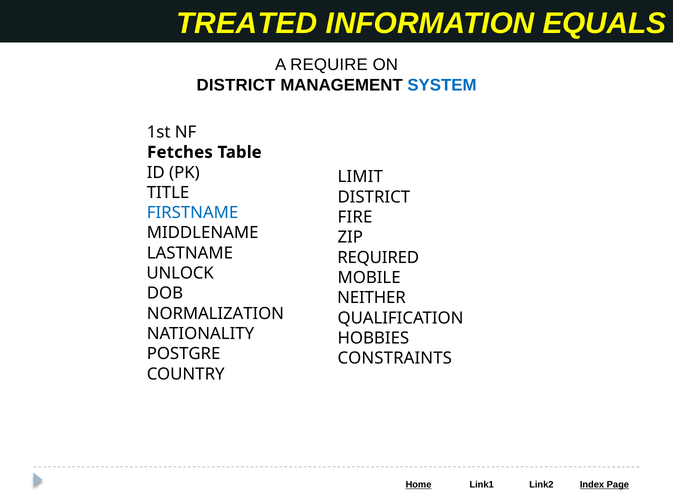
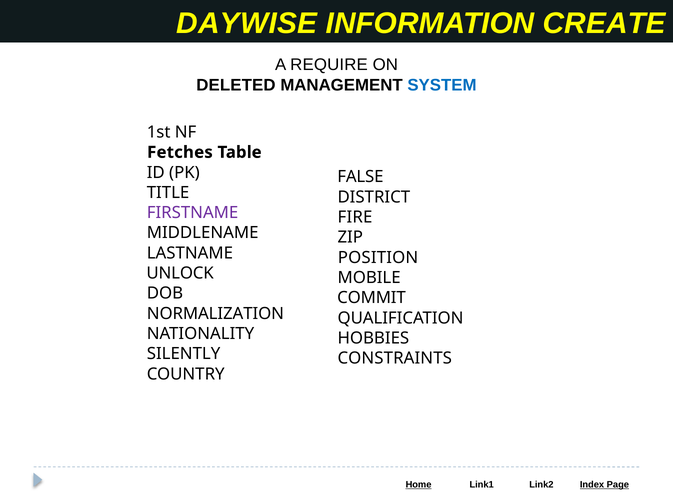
TREATED: TREATED -> DAYWISE (247, 23)
EQUALS: EQUALS -> CREATE (604, 23)
DISTRICT: DISTRICT -> DELETED (236, 85)
LIMIT: LIMIT -> FALSE (360, 177)
FIRSTNAME colour: blue -> purple (193, 213)
REQUIRED: REQUIRED -> POSITION (378, 258)
NEITHER: NEITHER -> COMMIT (371, 298)
POSTGRE: POSTGRE -> SILENTLY (184, 354)
